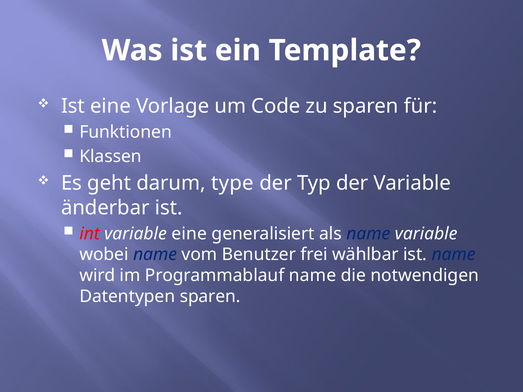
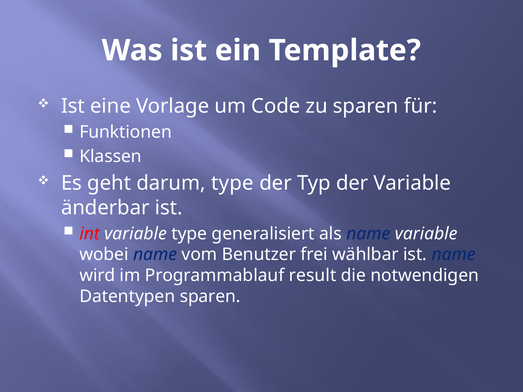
variable eine: eine -> type (189, 234)
Programmablauf name: name -> result (313, 276)
